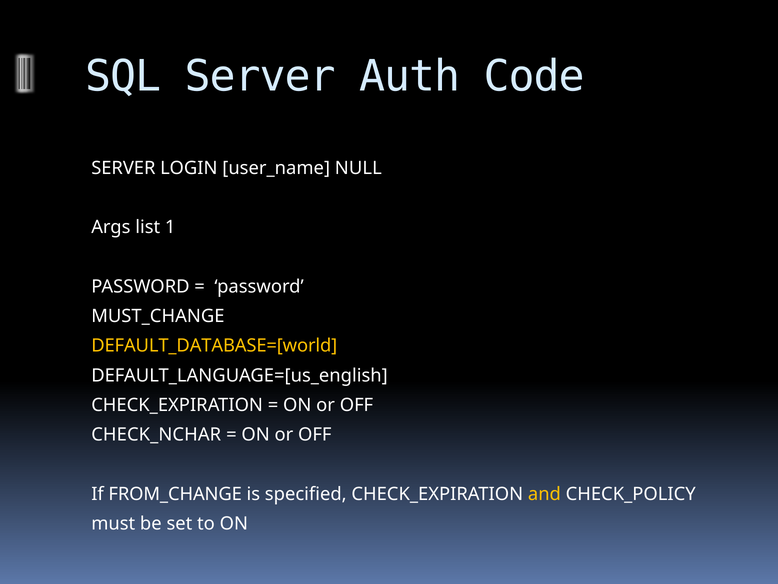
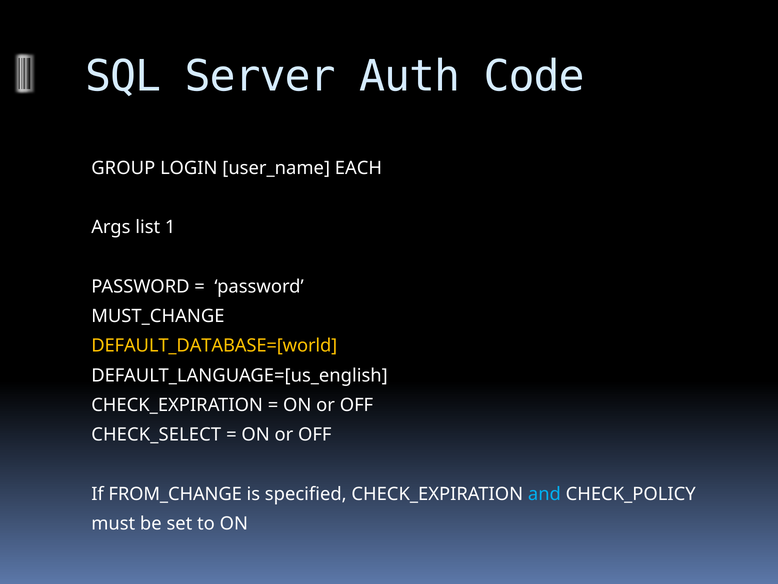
SERVER: SERVER -> GROUP (123, 168)
NULL: NULL -> EACH (358, 168)
CHECK_NCHAR: CHECK_NCHAR -> CHECK_SELECT (156, 434)
and colour: yellow -> light blue (544, 494)
